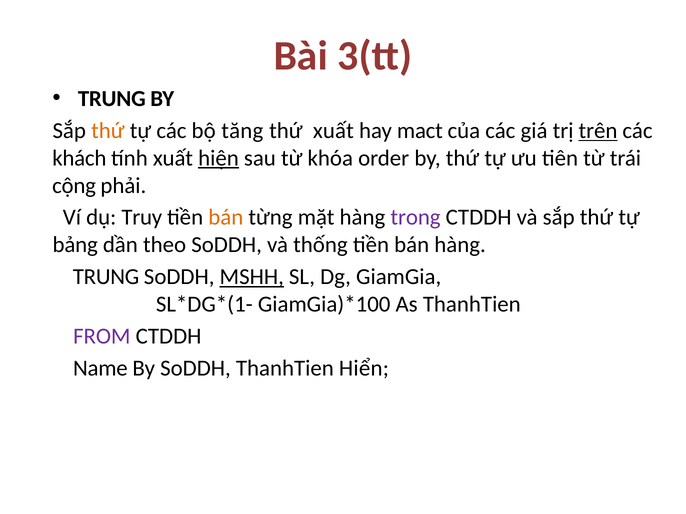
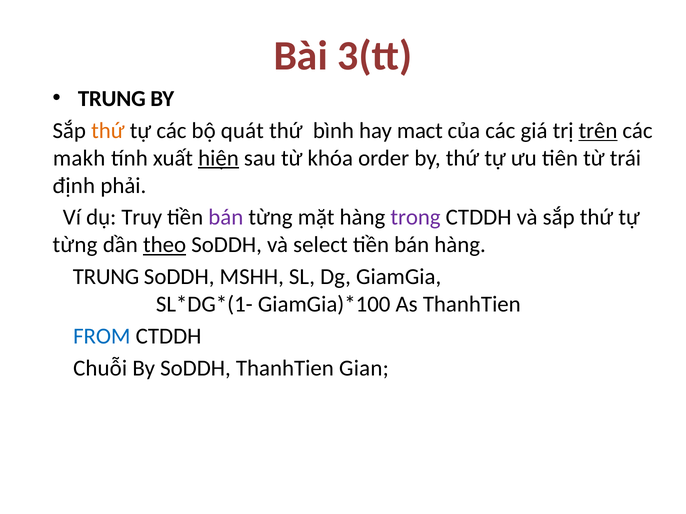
tăng: tăng -> quát (242, 131)
thứ xuất: xuất -> bình (333, 131)
khách: khách -> makh (79, 158)
cộng: cộng -> định (74, 186)
bán colour: orange -> purple (226, 218)
bảng: bảng -> từng (75, 245)
theo underline: none -> present (165, 245)
thống: thống -> select (320, 245)
MSHH underline: present -> none (252, 277)
FROM colour: purple -> blue (102, 337)
Name: Name -> Chuỗi (100, 369)
Hiển: Hiển -> Gian (364, 369)
